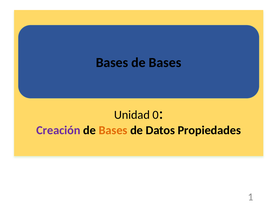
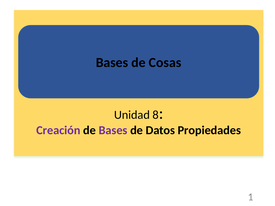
Bases de Bases: Bases -> Cosas (165, 63)
0: 0 -> 8 (156, 115)
Bases colour: orange -> purple (113, 130)
